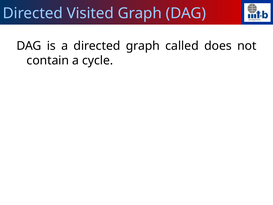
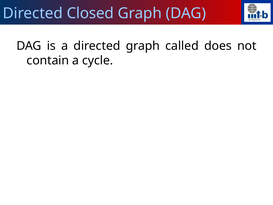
Visited: Visited -> Closed (90, 13)
